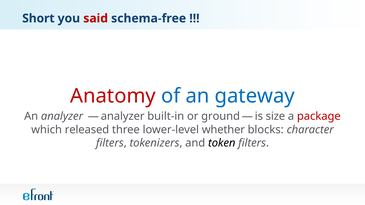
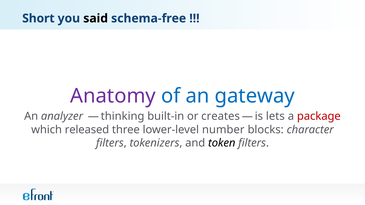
said colour: red -> black (96, 18)
Anatomy colour: red -> purple (113, 96)
analyzer: analyzer -> thinking (123, 116)
ground: ground -> creates (221, 116)
size: size -> lets (275, 116)
whether: whether -> number (223, 130)
